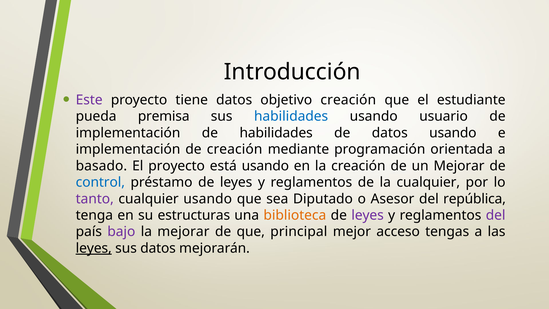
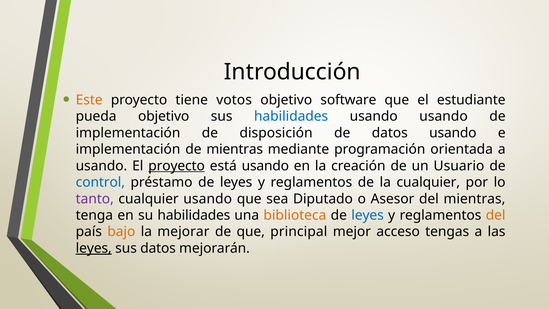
Este colour: purple -> orange (89, 100)
tiene datos: datos -> votos (234, 100)
objetivo creación: creación -> software (348, 100)
pueda premisa: premisa -> objetivo (164, 116)
usando usuario: usuario -> usando (443, 116)
de habilidades: habilidades -> disposición (276, 133)
de creación: creación -> mientras (235, 149)
basado: basado -> usando (101, 166)
proyecto underline: none -> present (177, 166)
un Mejorar: Mejorar -> Usuario (459, 166)
del república: república -> mientras (474, 199)
su estructuras: estructuras -> habilidades (194, 215)
leyes colour: purple -> blue (368, 215)
del colour: purple -> orange (496, 215)
bajo colour: purple -> orange (121, 232)
